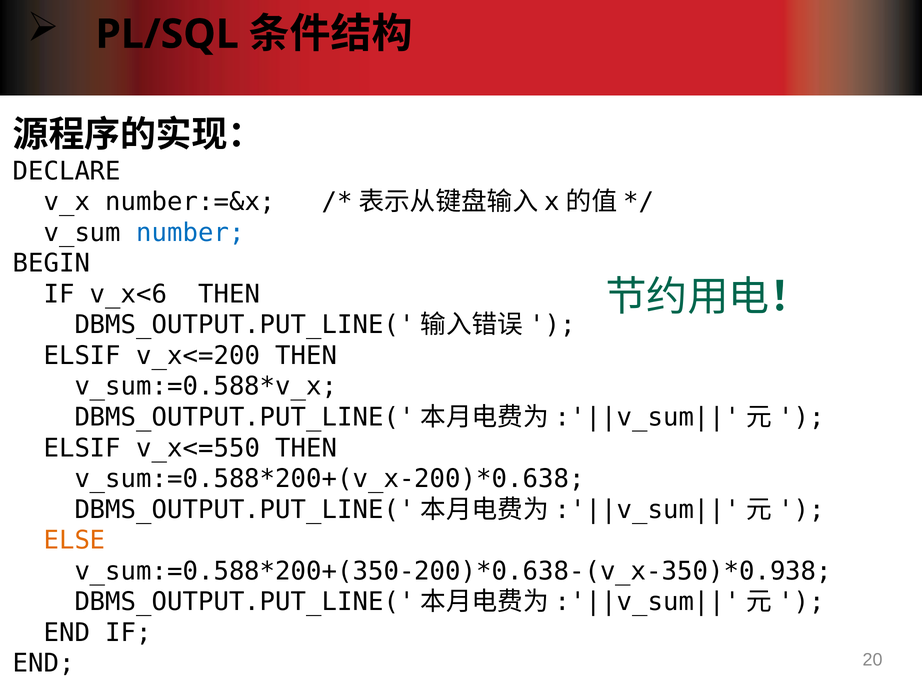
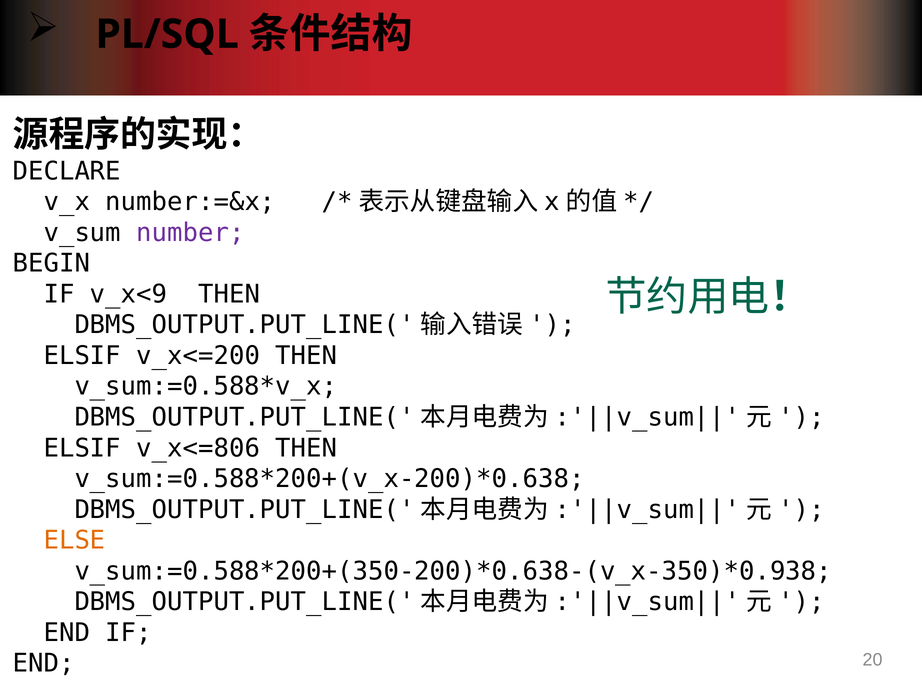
number colour: blue -> purple (190, 232)
v_x<6: v_x<6 -> v_x<9 (129, 294)
v_x<=550: v_x<=550 -> v_x<=806 (198, 448)
